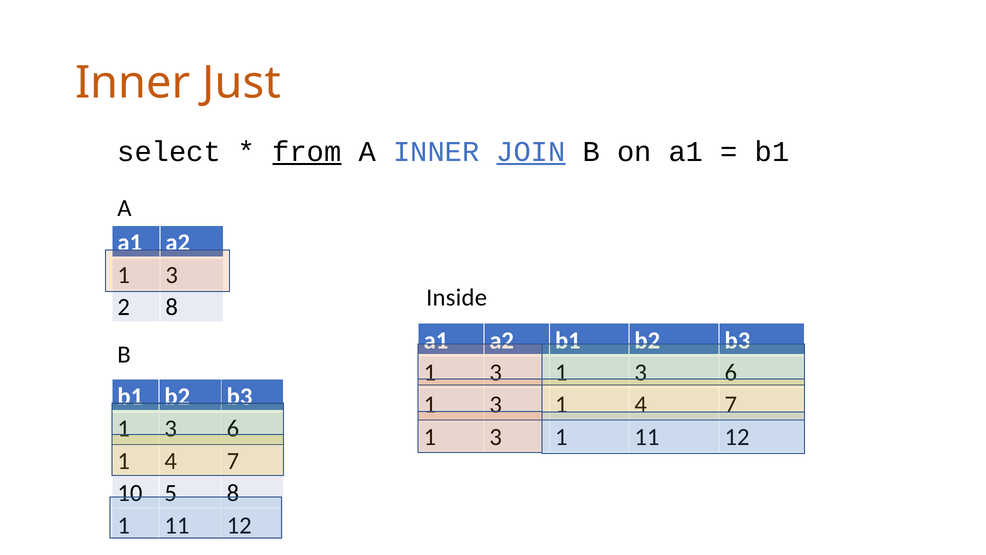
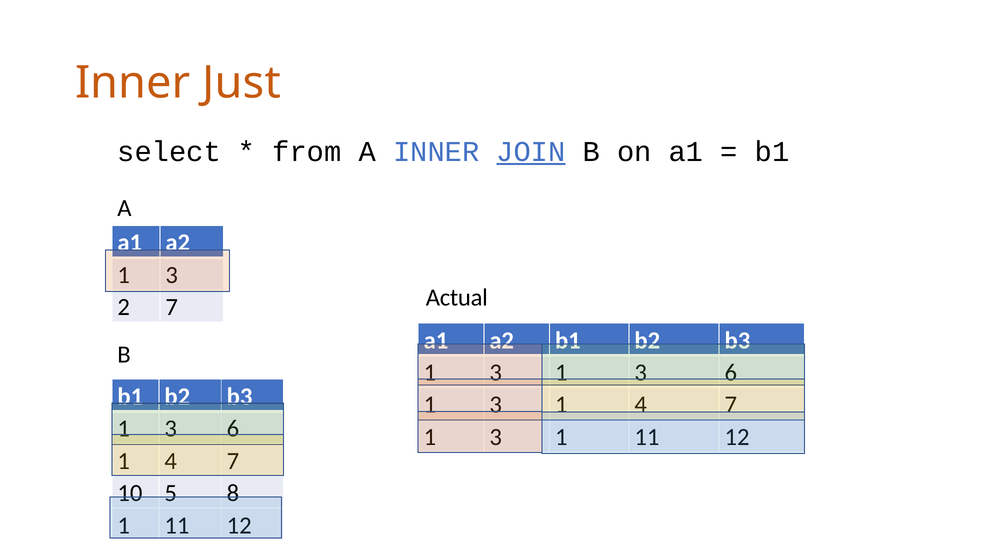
from underline: present -> none (307, 152)
Inside: Inside -> Actual (457, 298)
2 8: 8 -> 7 (172, 307)
